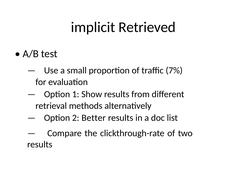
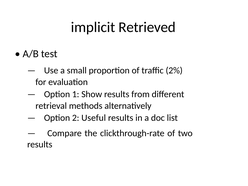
7%: 7% -> 2% (174, 70)
Better: Better -> Useful (94, 118)
